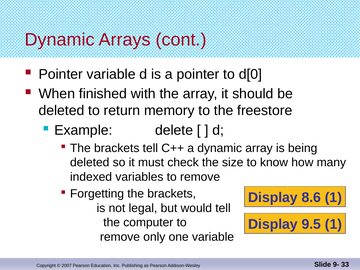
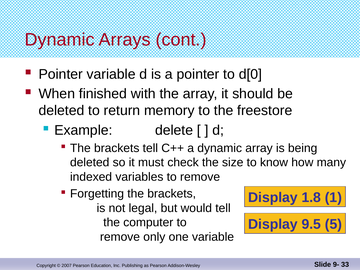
8.6: 8.6 -> 1.8 (311, 198)
9.5 1: 1 -> 5 (333, 224)
